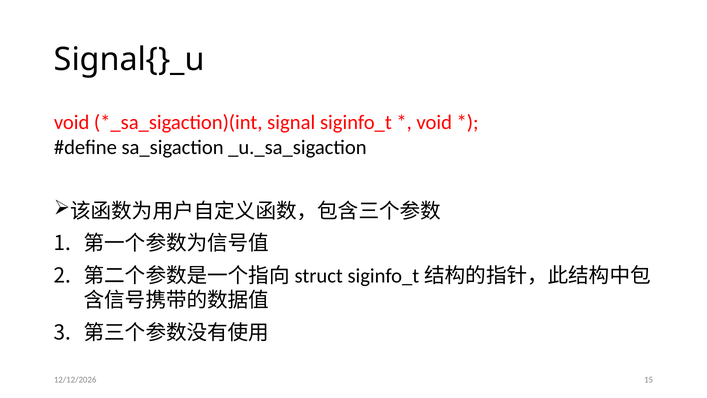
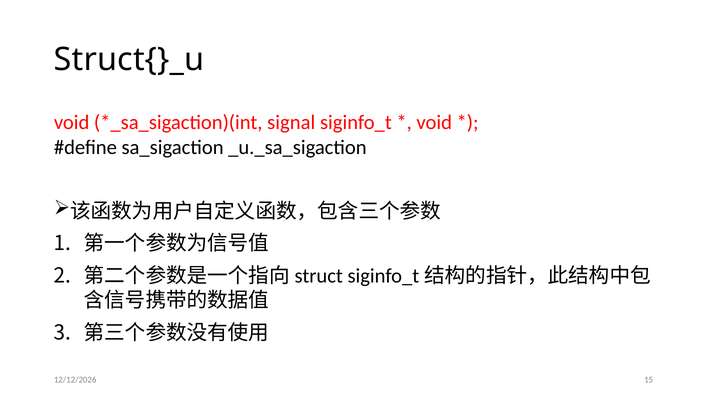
Signal{}_u: Signal{}_u -> Struct{}_u (129, 59)
